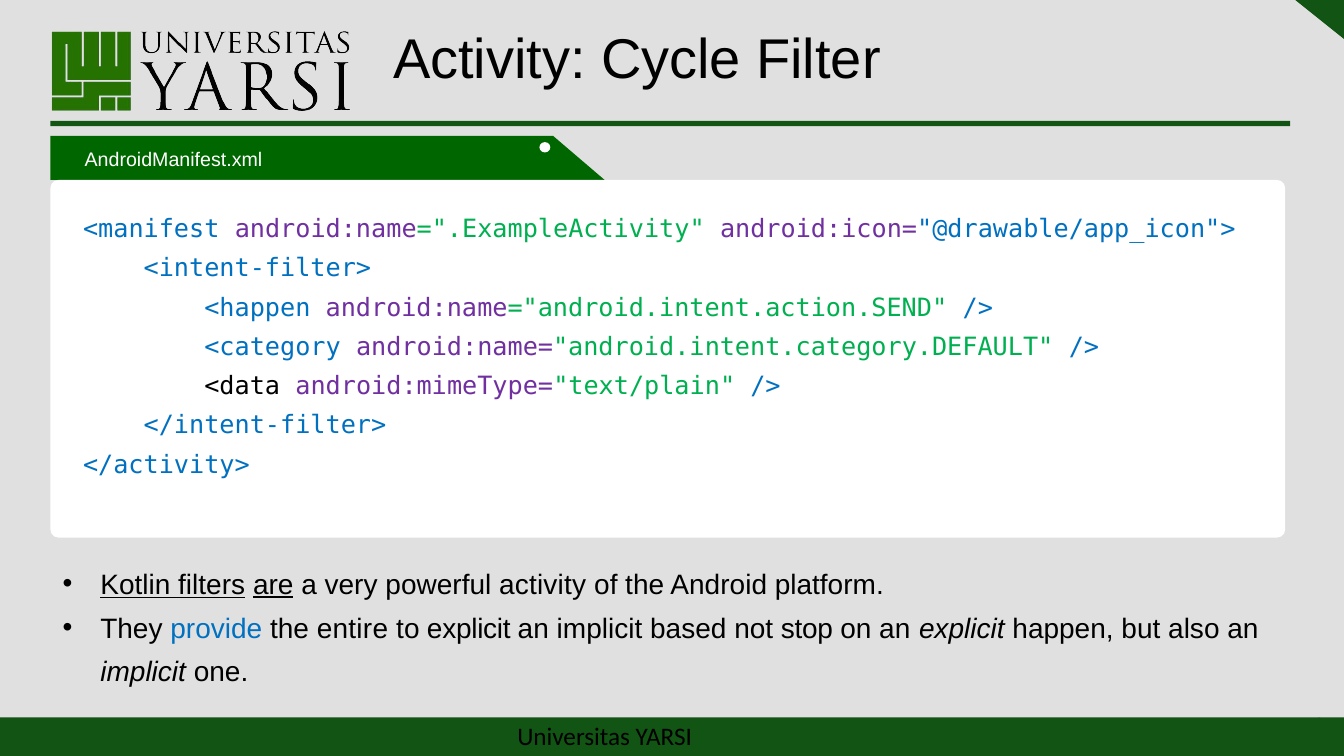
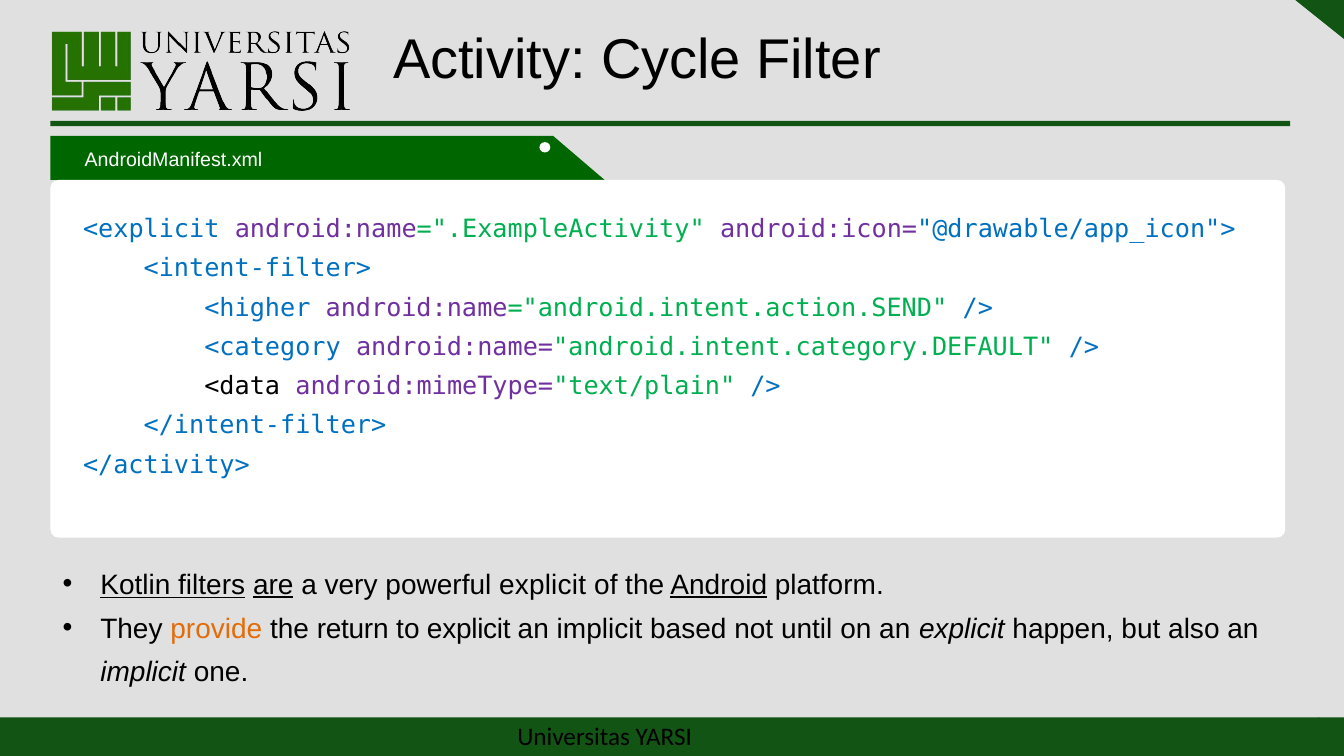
<manifest: <manifest -> <explicit (151, 229)
<happen: <happen -> <higher (257, 308)
powerful activity: activity -> explicit (543, 585)
Android underline: none -> present (719, 585)
provide colour: blue -> orange (216, 629)
entire: entire -> return (353, 629)
stop: stop -> until (807, 629)
